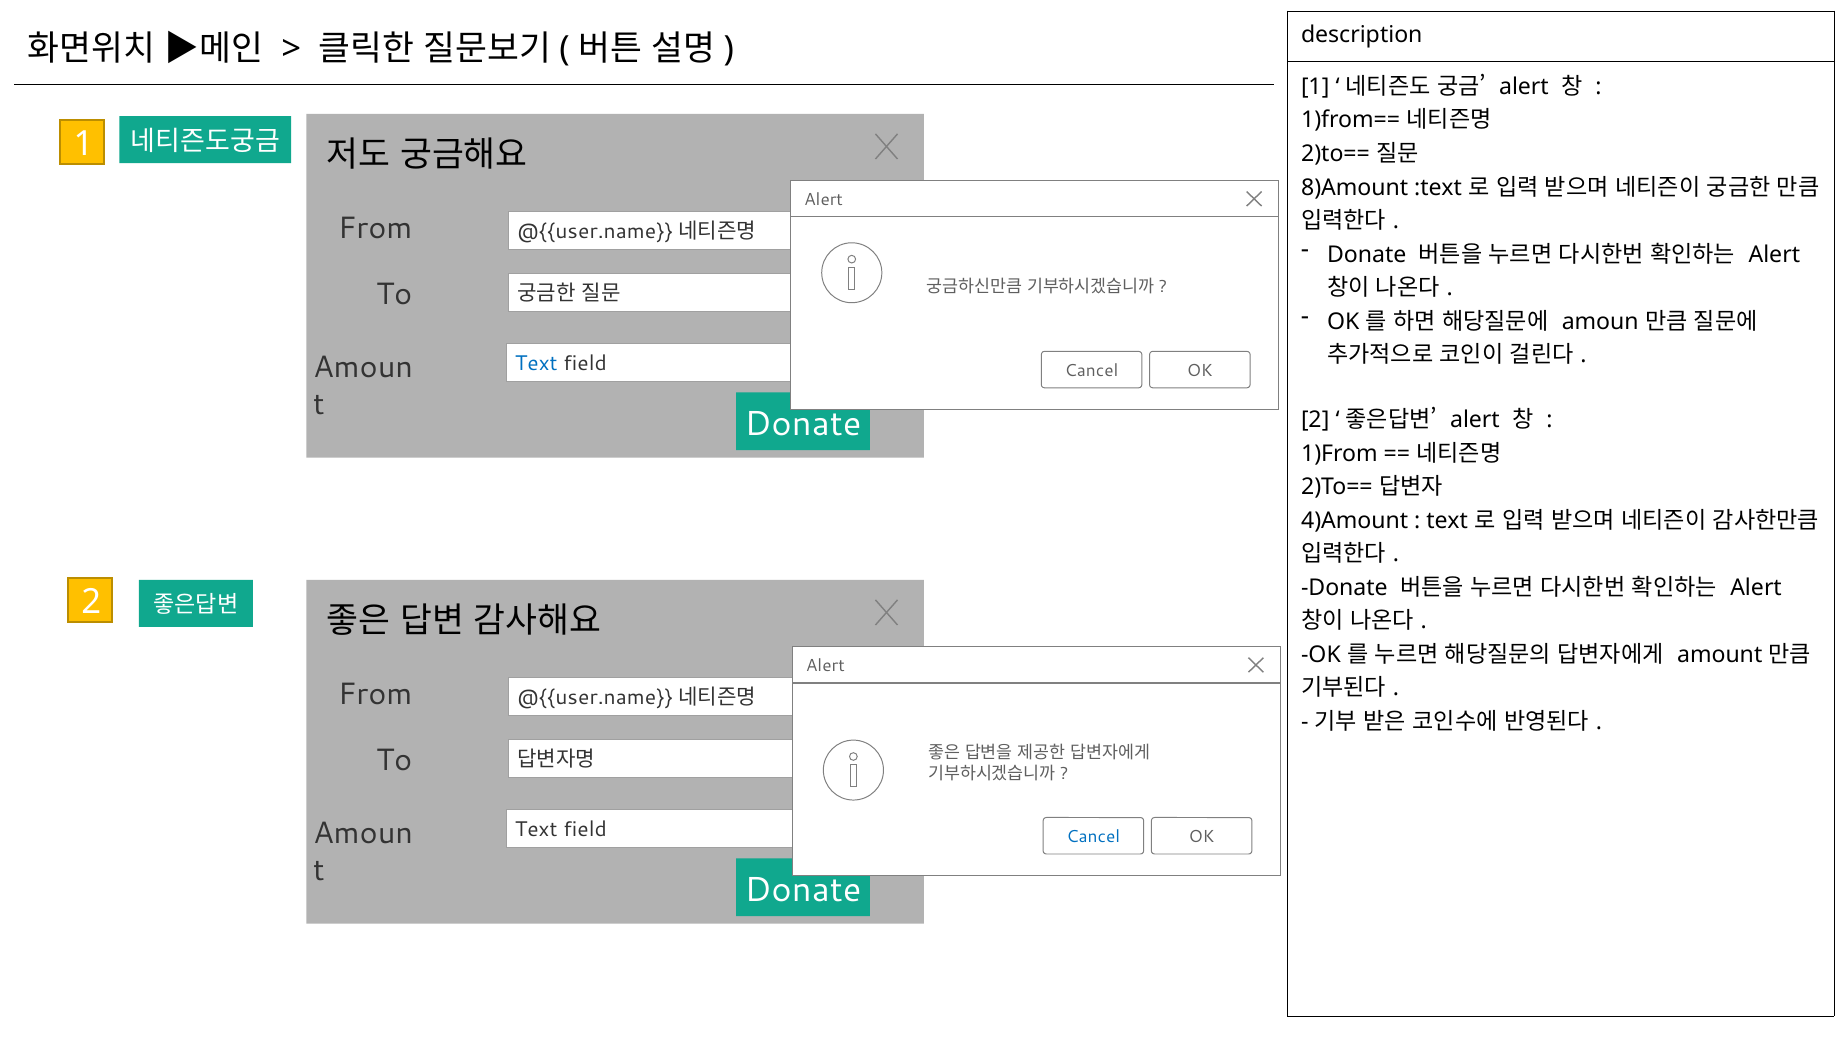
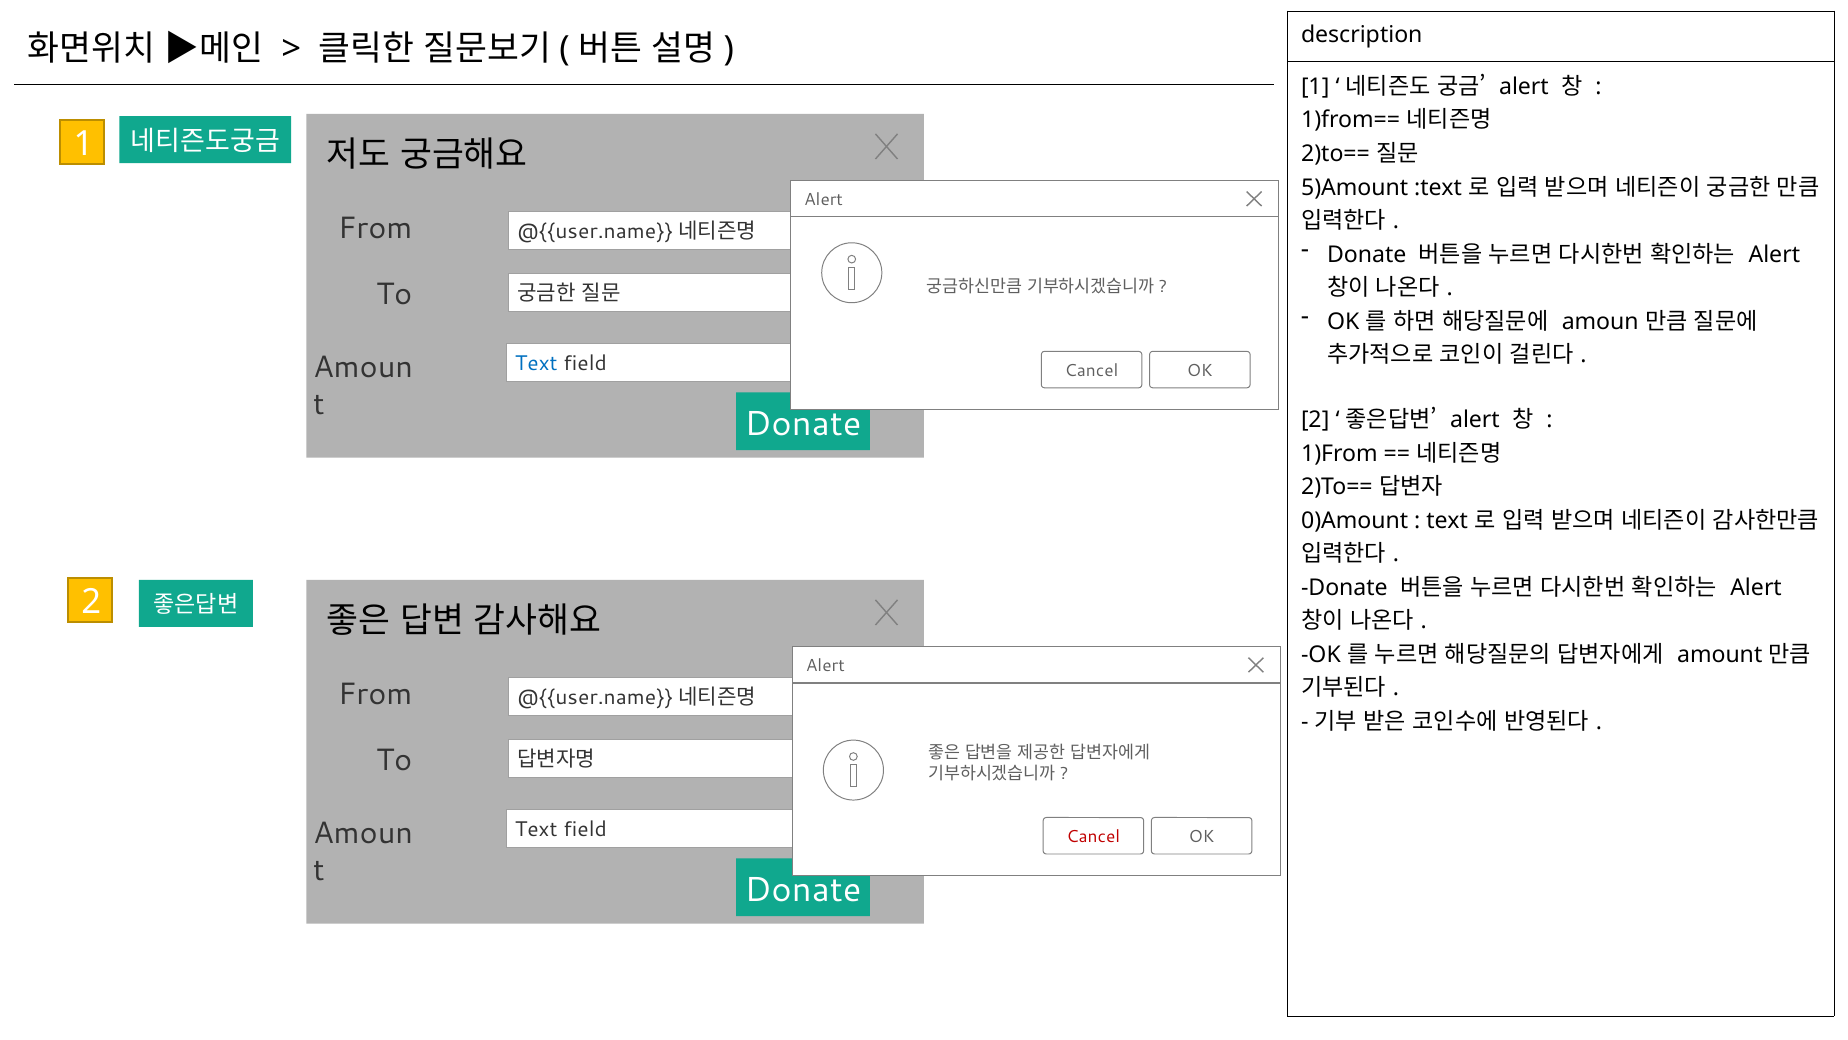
8)Amount: 8)Amount -> 5)Amount (1355, 187)
4)Amount: 4)Amount -> 0)Amount (1355, 520)
Cancel colour: blue -> red (1093, 837)
